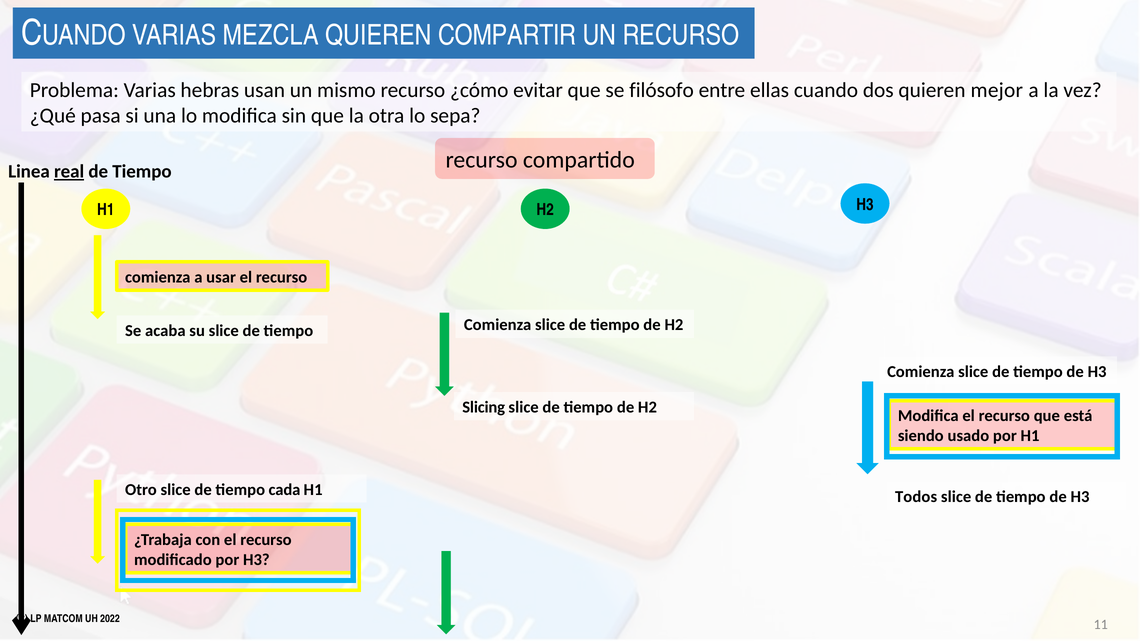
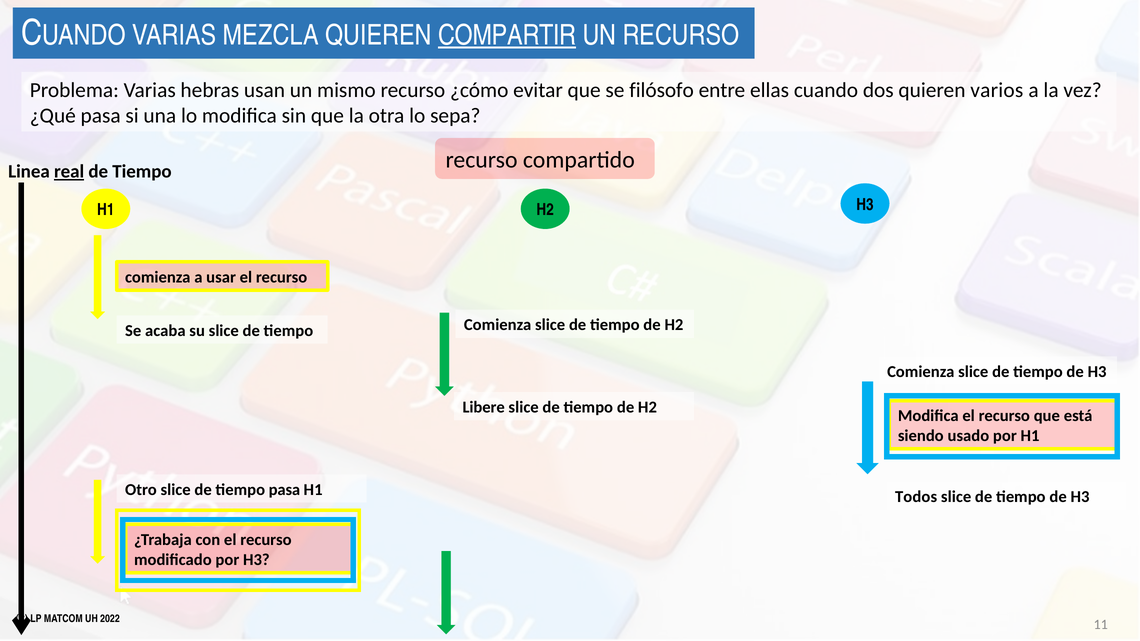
COMPARTIR underline: none -> present (507, 35)
mejor: mejor -> varios (997, 90)
Slicing: Slicing -> Libere (484, 408)
tiempo cada: cada -> pasa (284, 490)
